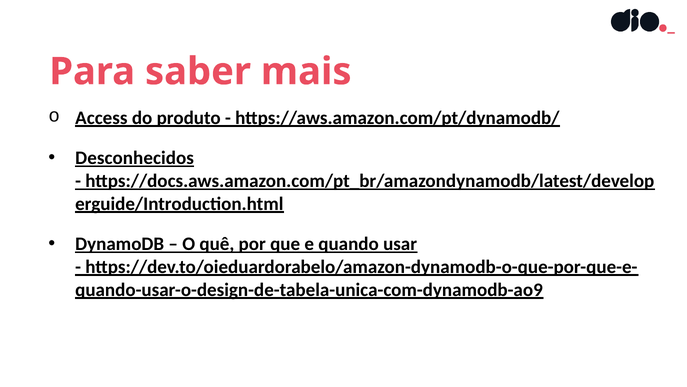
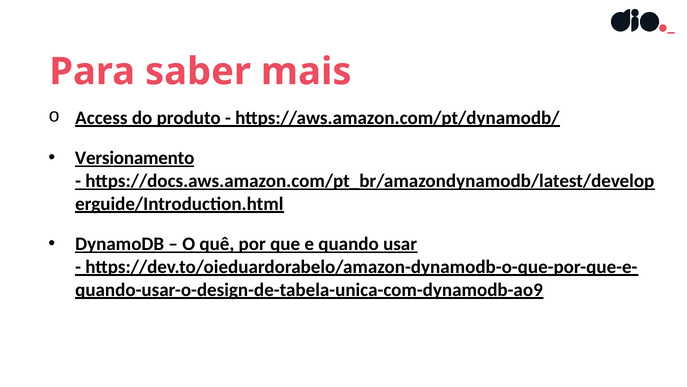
Desconhecidos: Desconhecidos -> Versionamento (135, 158)
